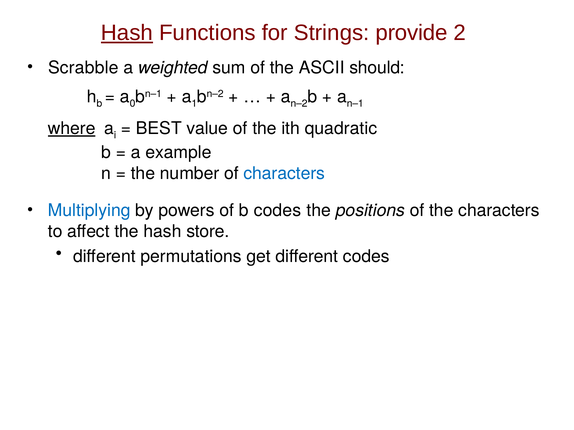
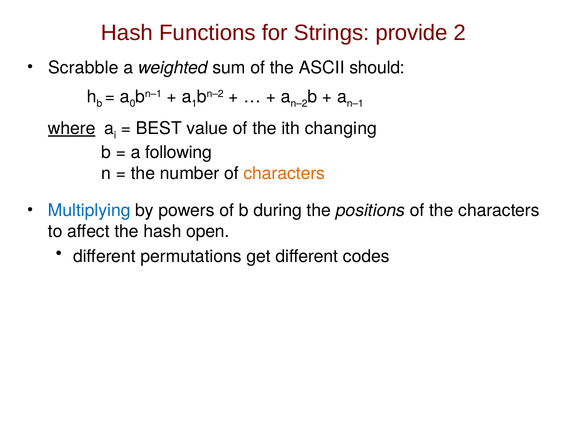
Hash underline: present -> none (127, 33)
quadratic: quadratic -> changing (341, 129)
example: example -> following (178, 153)
characters colour: blue -> orange (284, 174)
b codes: codes -> during (278, 211)
store: store -> open (208, 232)
